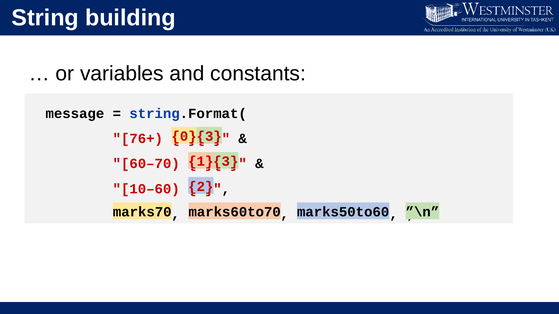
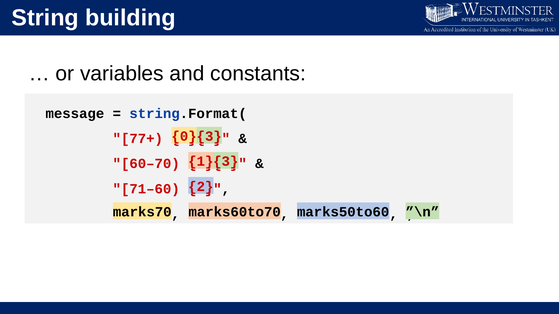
76+: 76+ -> 77+ (138, 139)
10–60: 10–60 -> 71–60 (146, 189)
